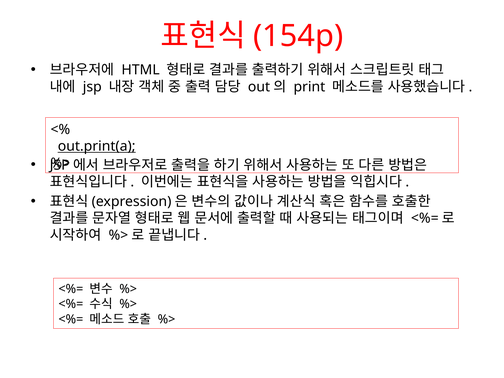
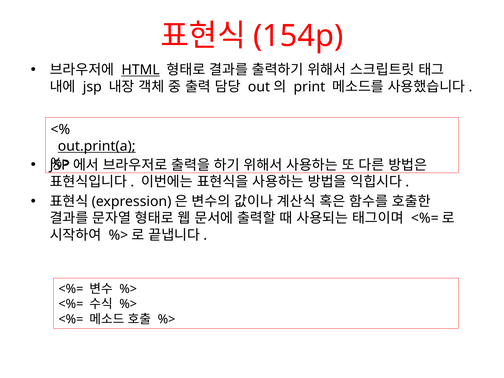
HTML underline: none -> present (141, 70)
